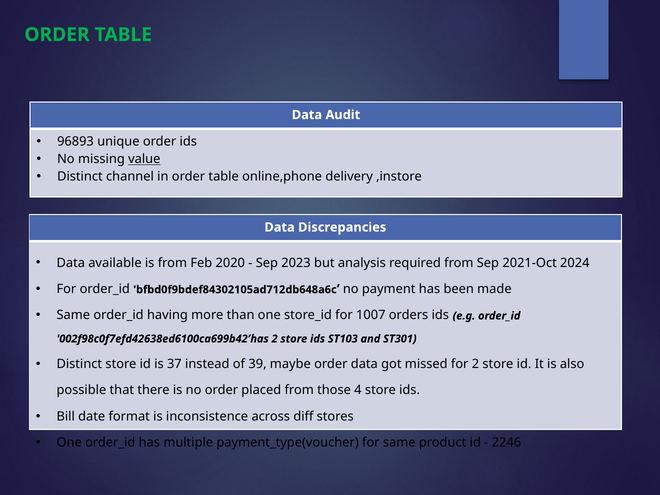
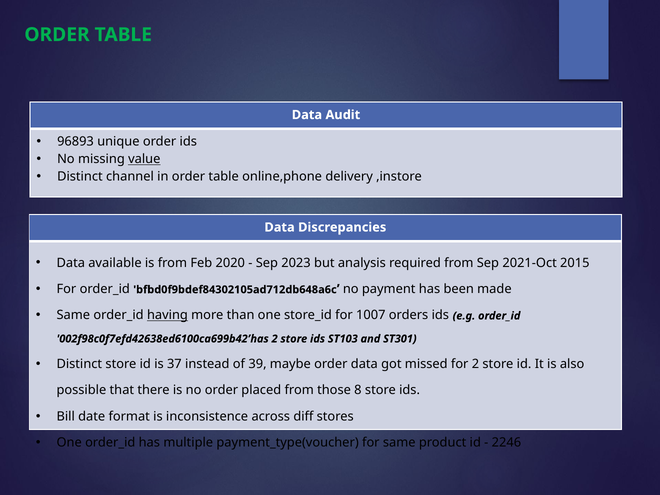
2024: 2024 -> 2015 (575, 263)
having underline: none -> present (167, 315)
4: 4 -> 8 (358, 390)
